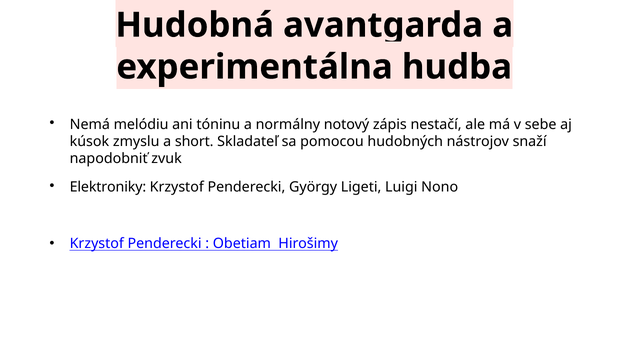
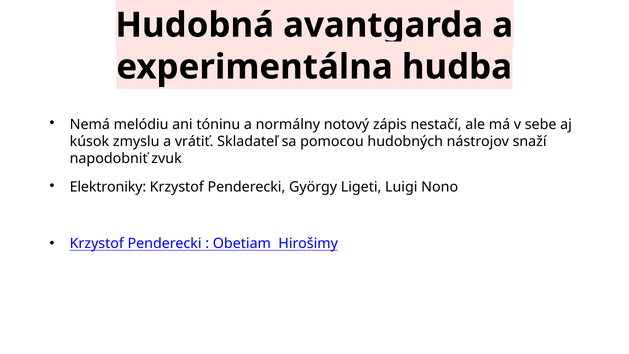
short: short -> vrátiť (194, 141)
